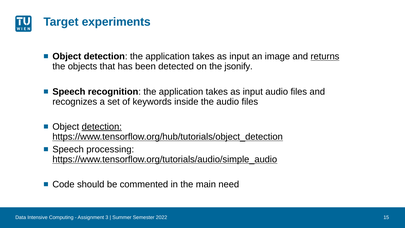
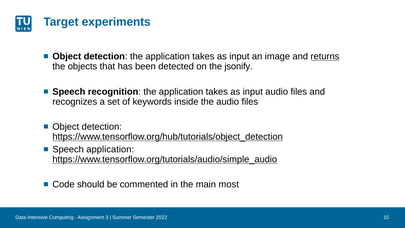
detection underline: present -> none (102, 127)
Speech processing: processing -> application (110, 149)
need: need -> most (229, 184)
